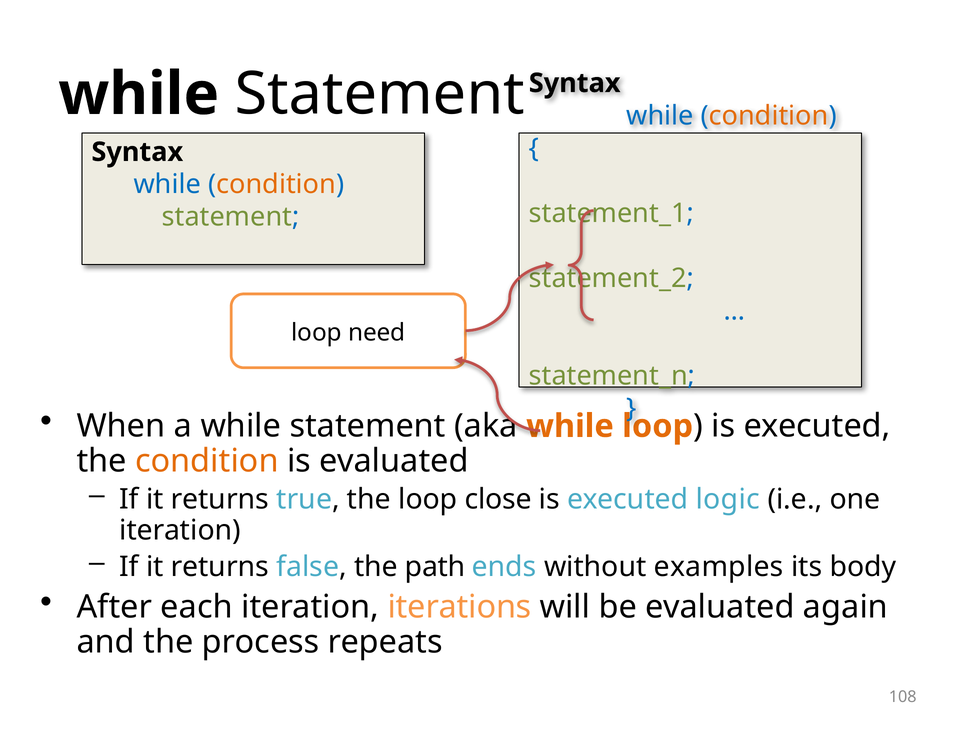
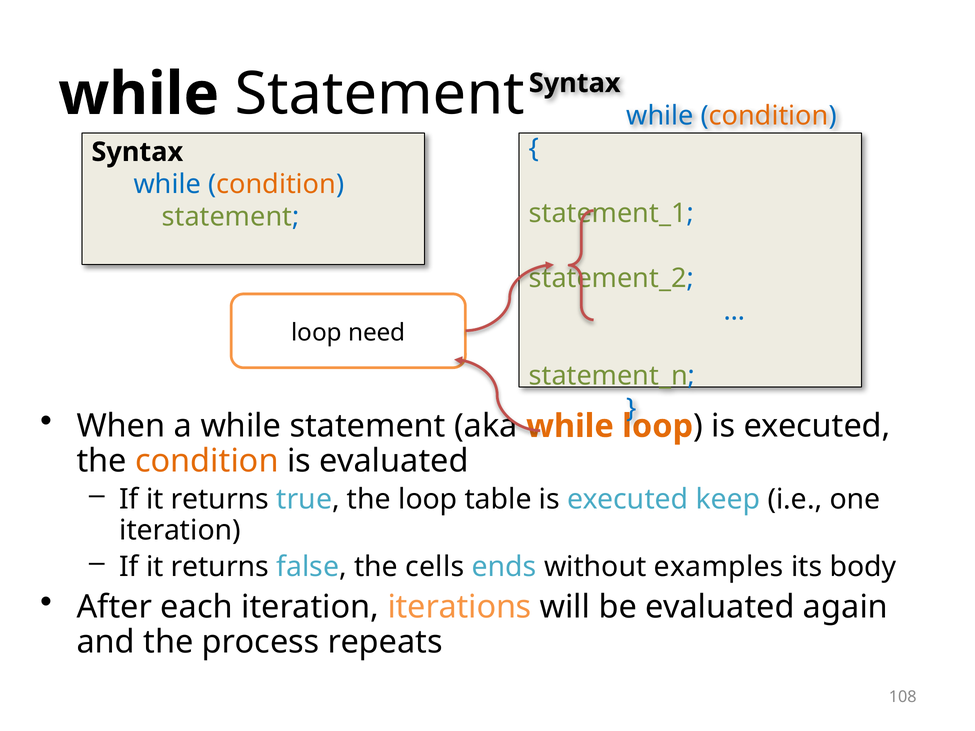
close: close -> table (498, 500)
logic: logic -> keep (728, 500)
path: path -> cells (435, 567)
